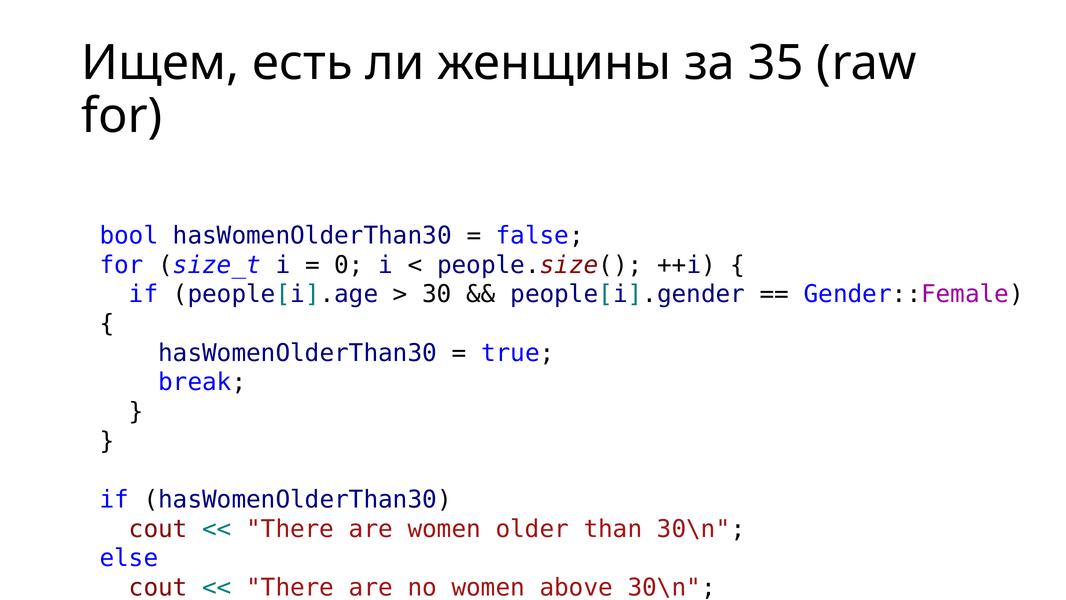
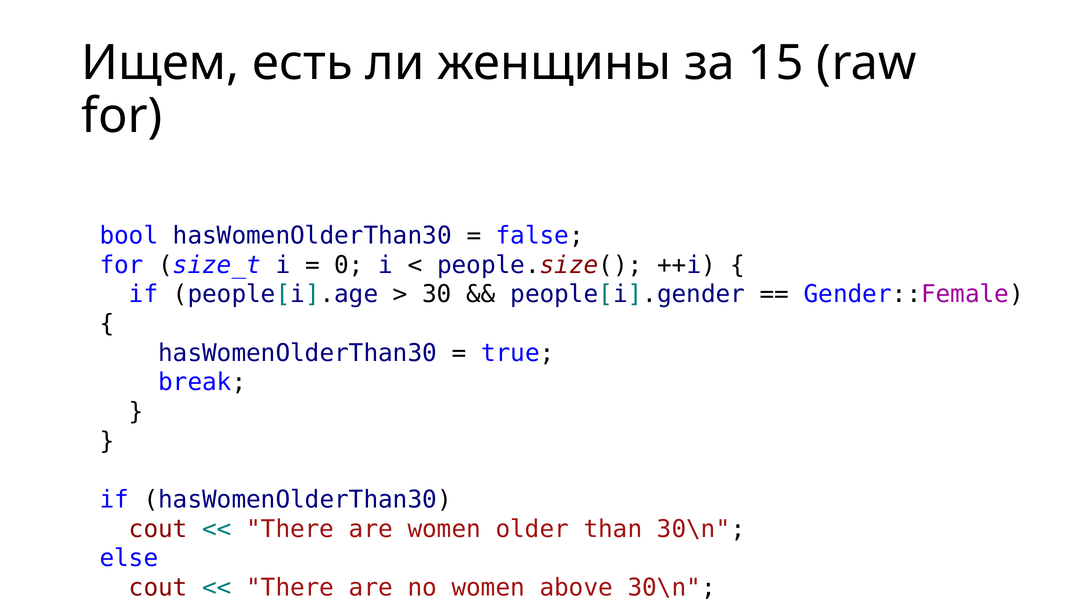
35: 35 -> 15 (776, 63)
